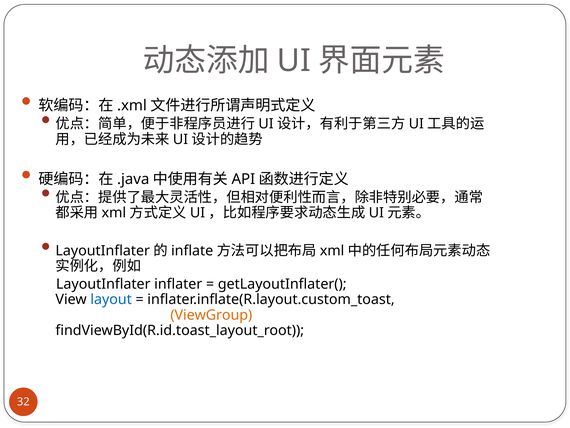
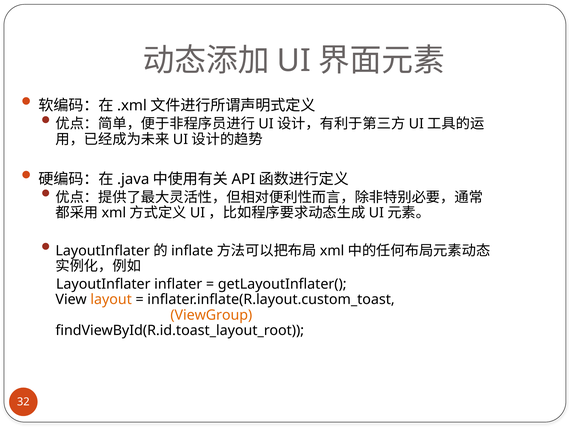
layout colour: blue -> orange (111, 299)
